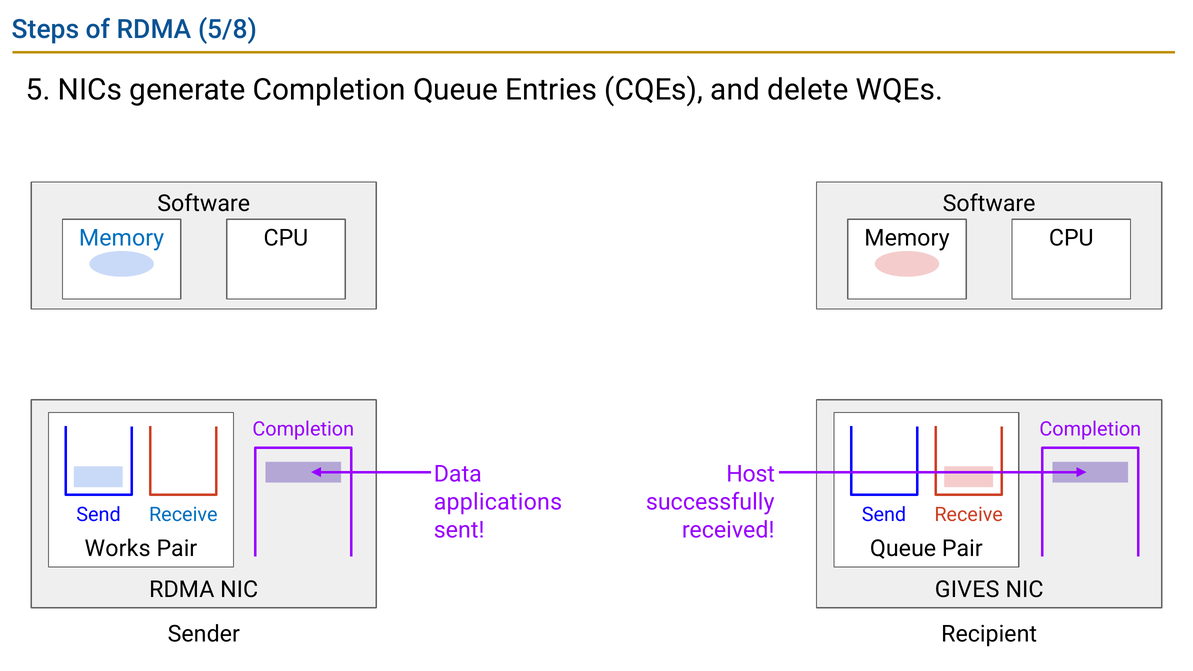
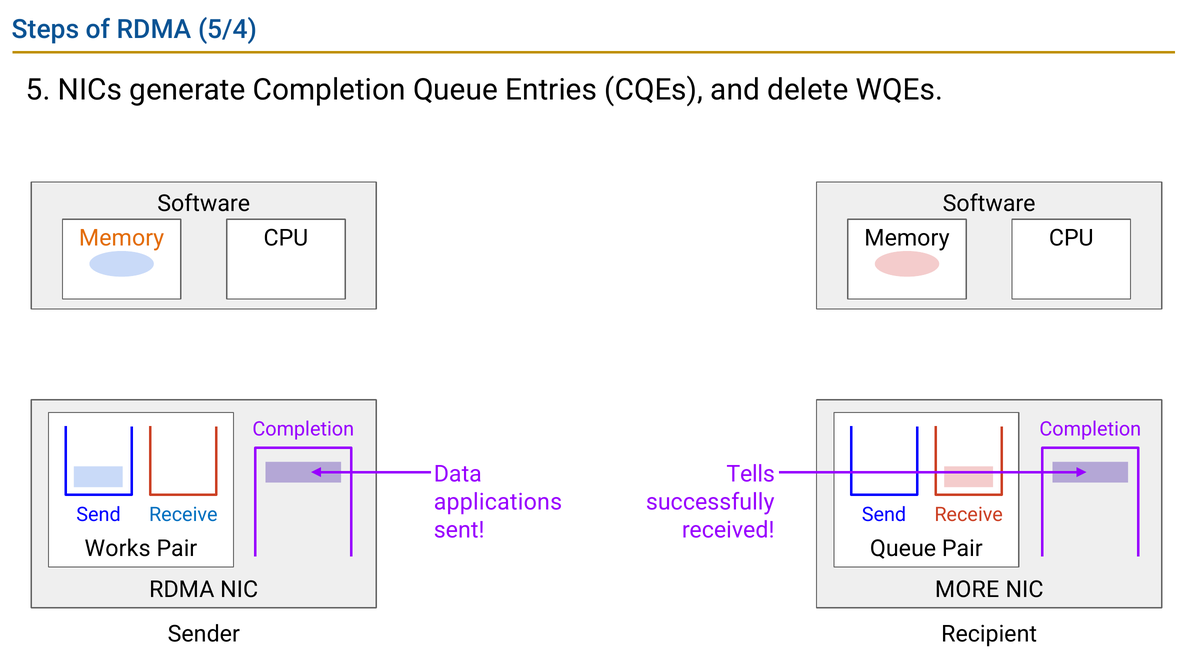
5/8: 5/8 -> 5/4 (228, 30)
Memory colour: blue -> orange (122, 238)
Host: Host -> Tells (751, 474)
GIVES: GIVES -> MORE (967, 590)
